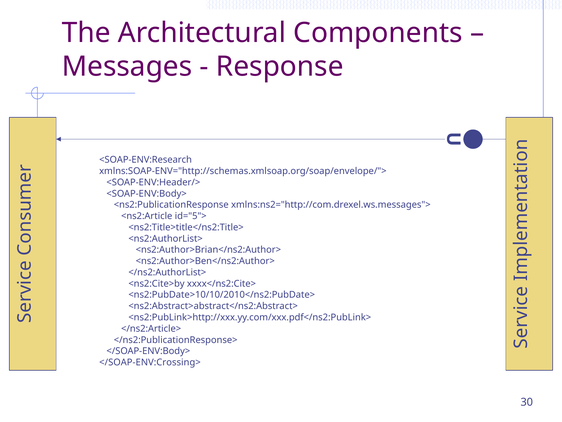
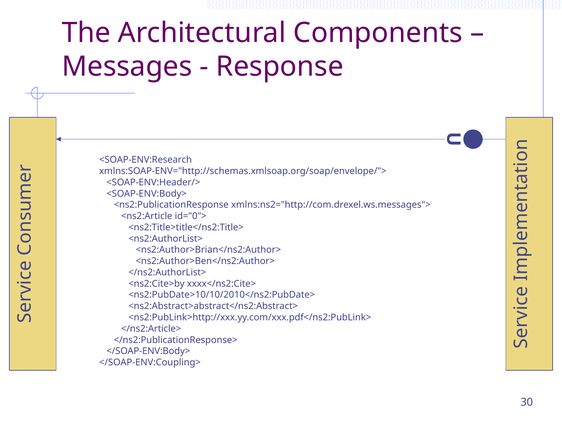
id="5">: id="5"> -> id="0"> (191, 216)
</SOAP-ENV:Crossing>: </SOAP-ENV:Crossing> -> </SOAP-ENV:Coupling> (150, 362)
